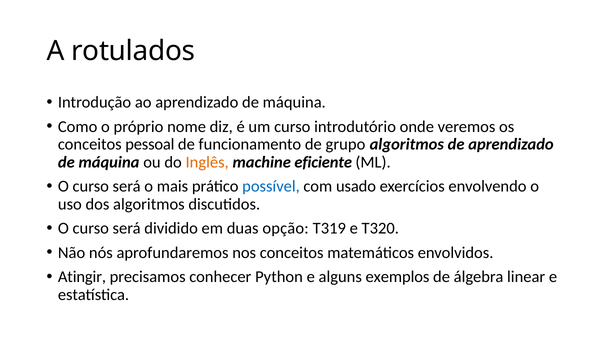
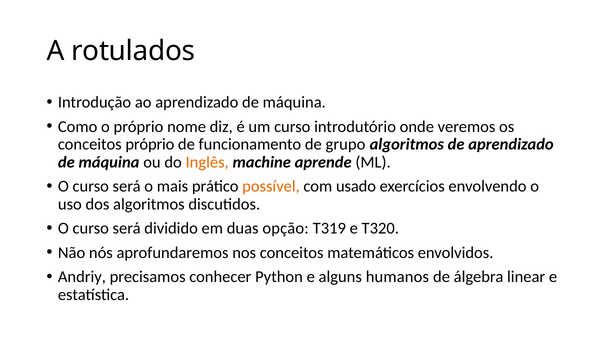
conceitos pessoal: pessoal -> próprio (150, 144)
eficiente: eficiente -> aprende (323, 162)
possível colour: blue -> orange (271, 186)
Atingir: Atingir -> Andriy (82, 277)
exemplos: exemplos -> humanos (397, 277)
